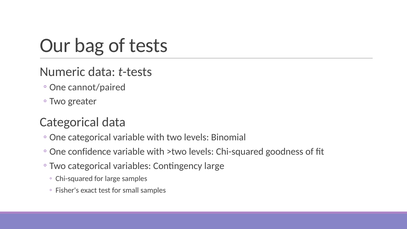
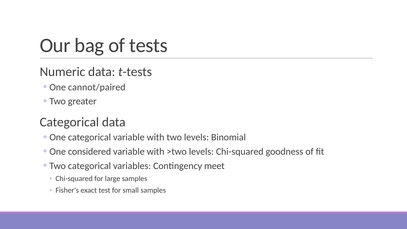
confidence: confidence -> considered (90, 152)
Contingency large: large -> meet (214, 166)
